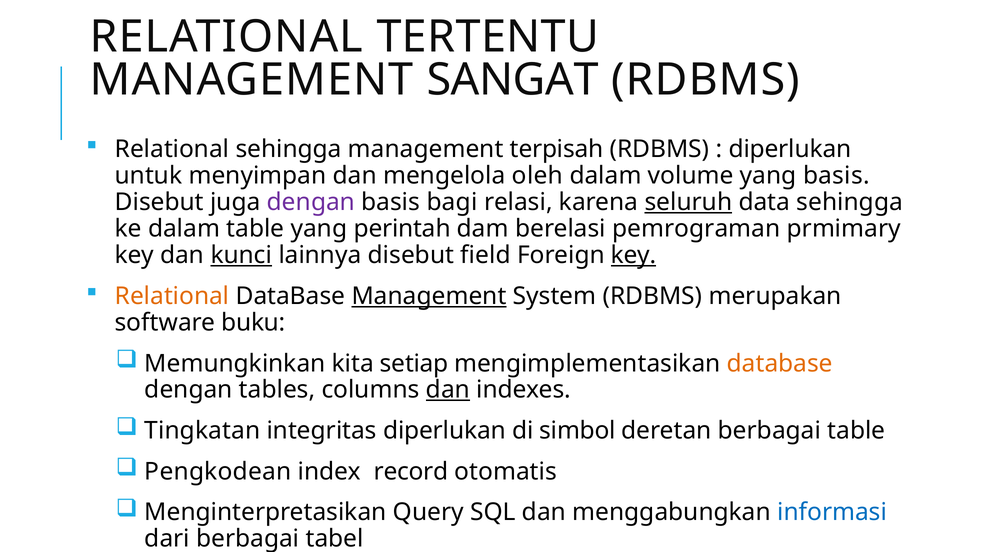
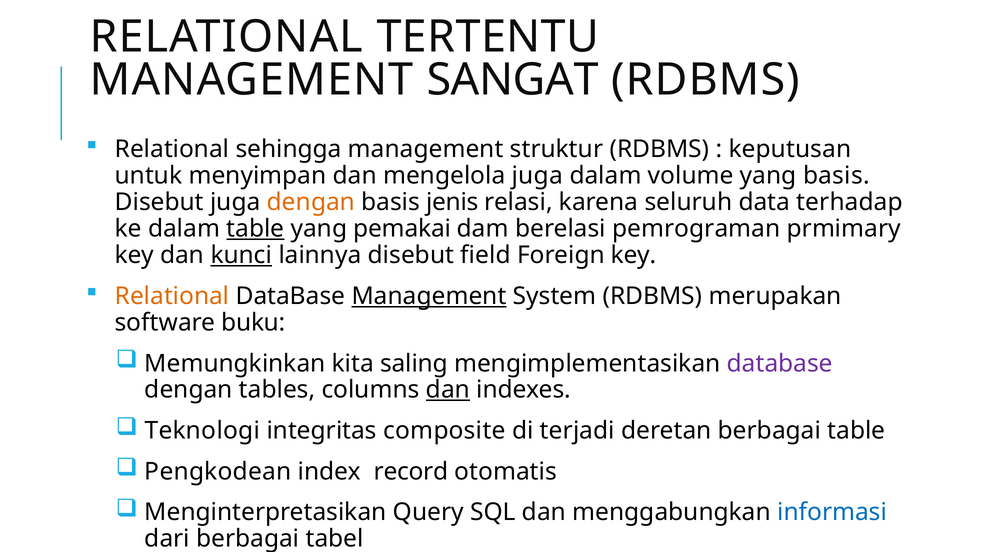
terpisah: terpisah -> struktur (557, 149)
diperlukan: diperlukan -> keputusan (790, 149)
mengelola oleh: oleh -> juga (537, 176)
dengan colour: purple -> orange (311, 202)
bagi: bagi -> jenis (452, 202)
seluruh underline: present -> none (688, 202)
data sehingga: sehingga -> terhadap (850, 202)
table underline: none -> present (255, 229)
perintah: perintah -> pemakai (402, 229)
key underline: present -> none (634, 255)
setiap: setiap -> saling (414, 364)
database colour: orange -> purple (780, 364)
Tingkatan: Tingkatan -> Teknologi (202, 431)
integritas diperlukan: diperlukan -> composite (444, 431)
simbol: simbol -> terjadi (577, 431)
